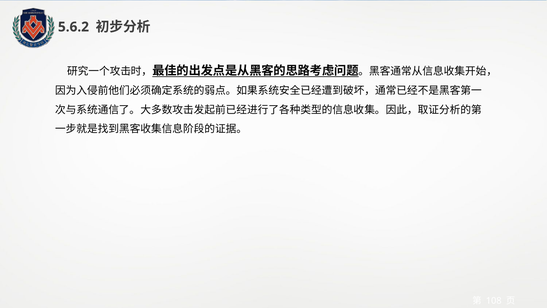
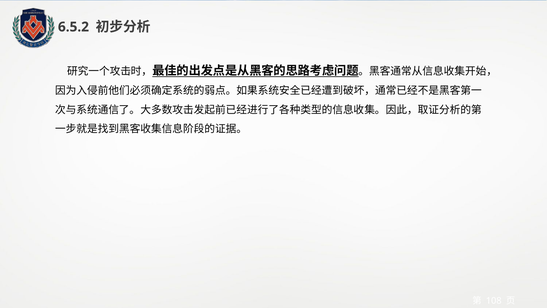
5.6.2: 5.6.2 -> 6.5.2 (73, 27)
